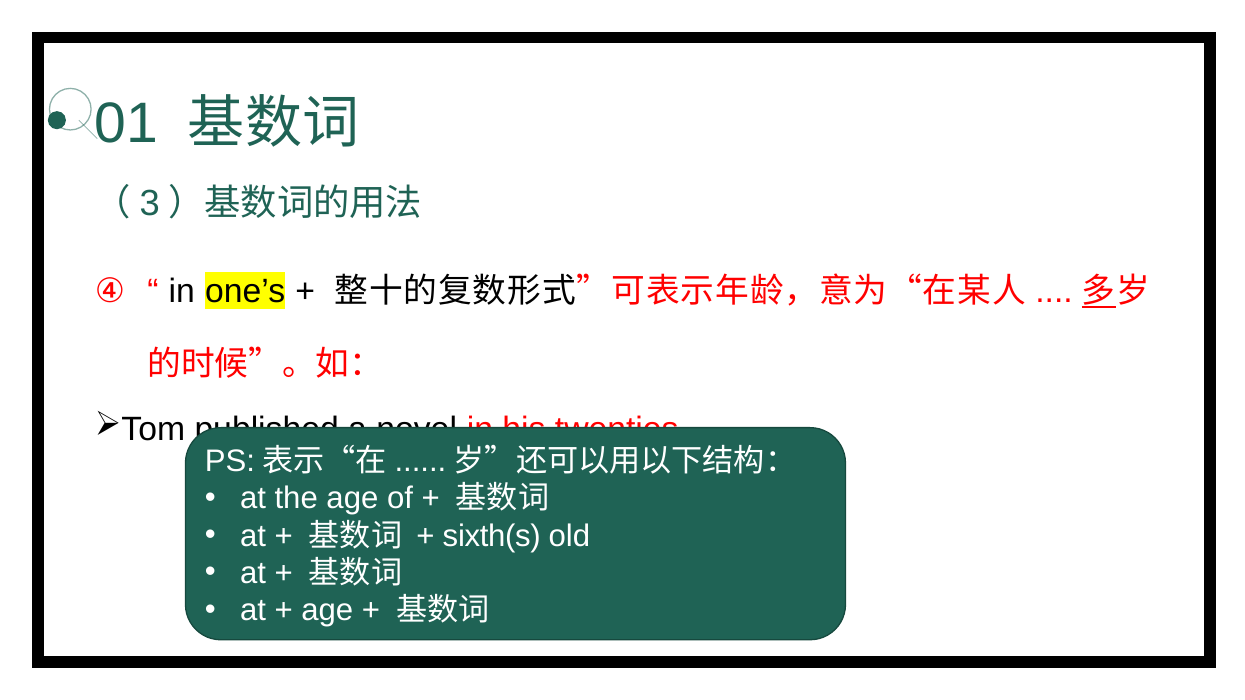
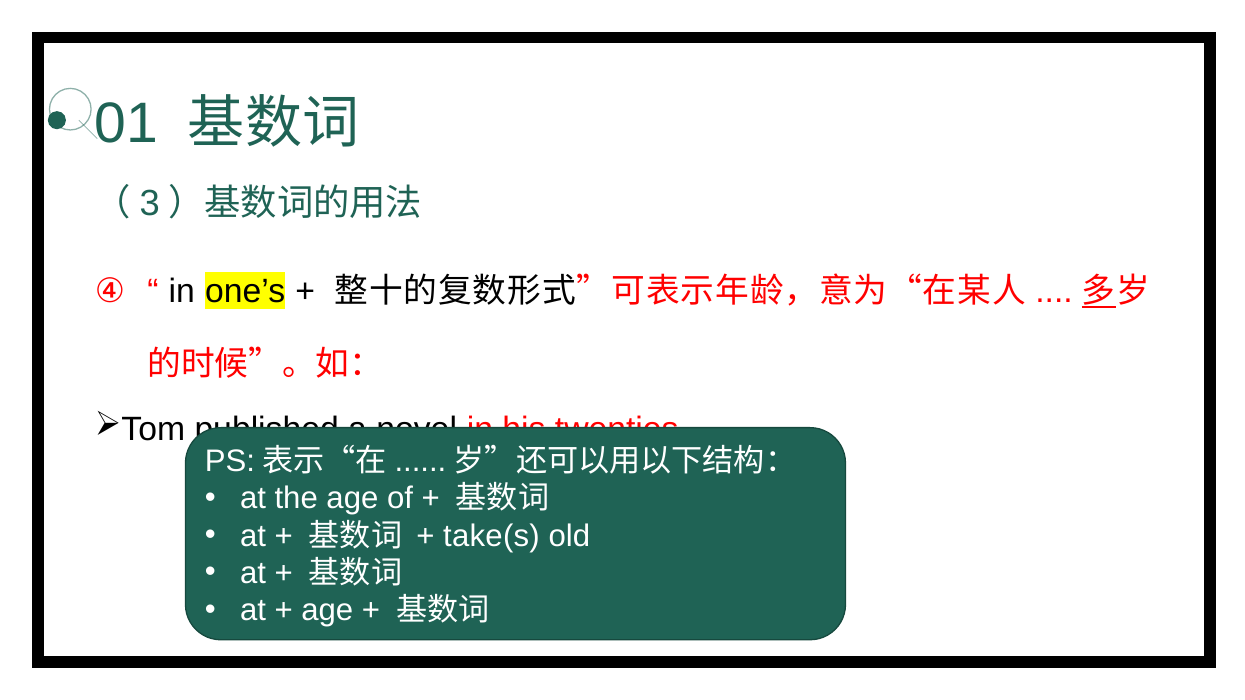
sixth(s: sixth(s -> take(s (492, 536)
